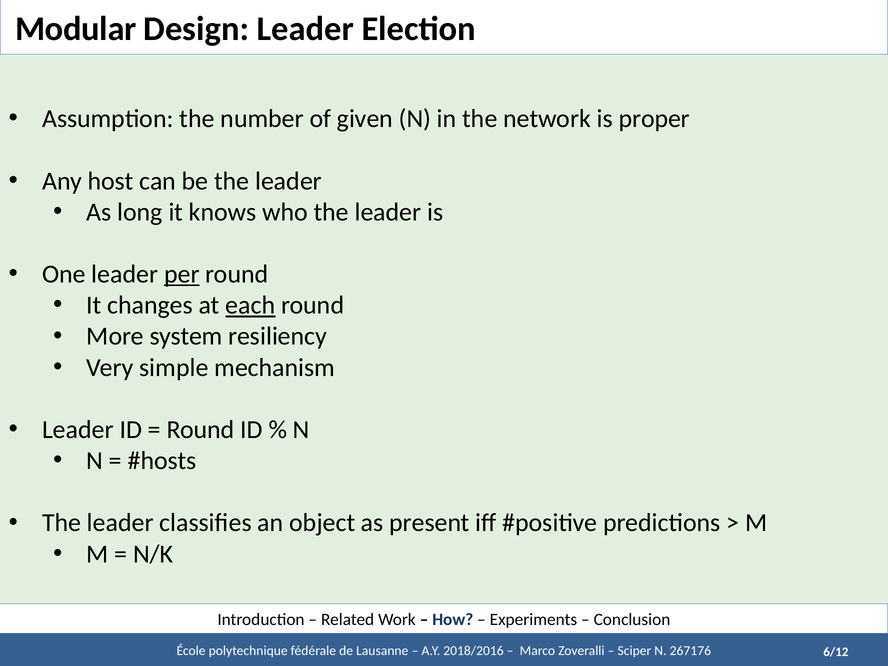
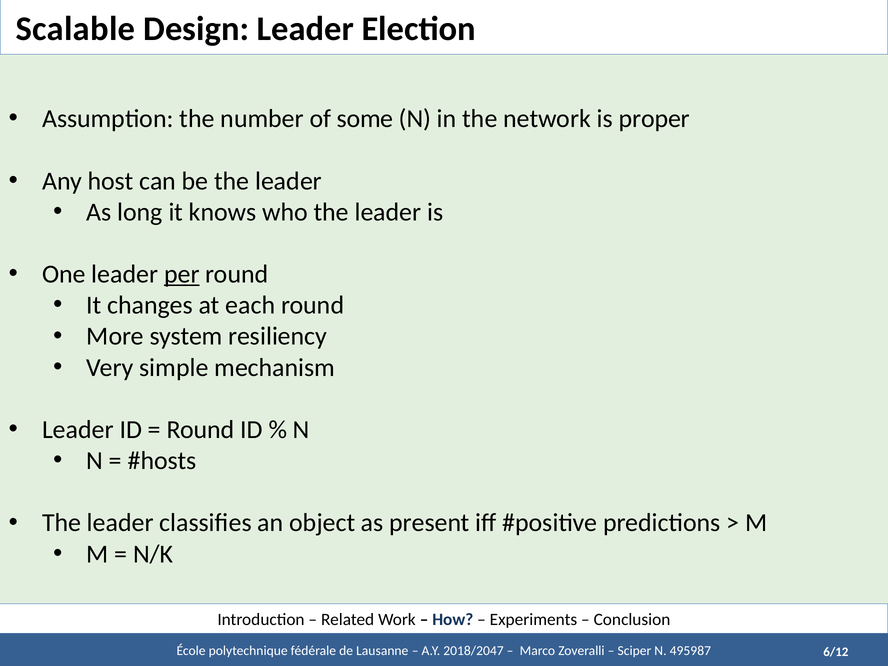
Modular: Modular -> Scalable (75, 29)
given: given -> some (365, 119)
each underline: present -> none (250, 305)
2018/2016: 2018/2016 -> 2018/2047 (473, 651)
267176: 267176 -> 495987 (690, 651)
